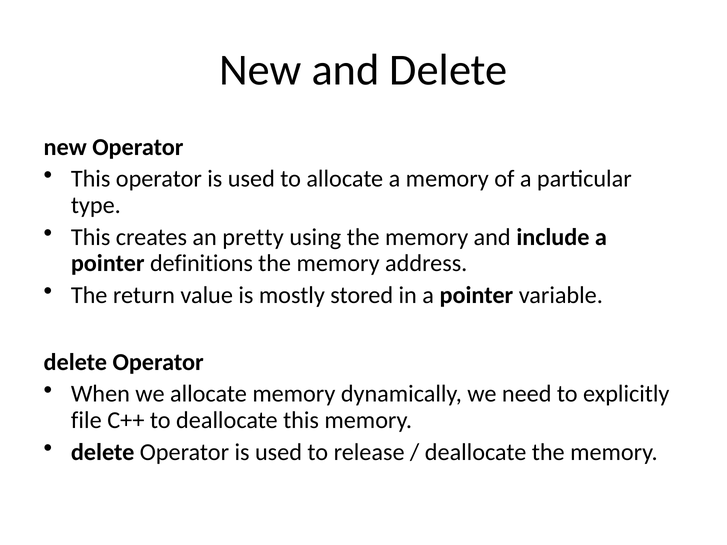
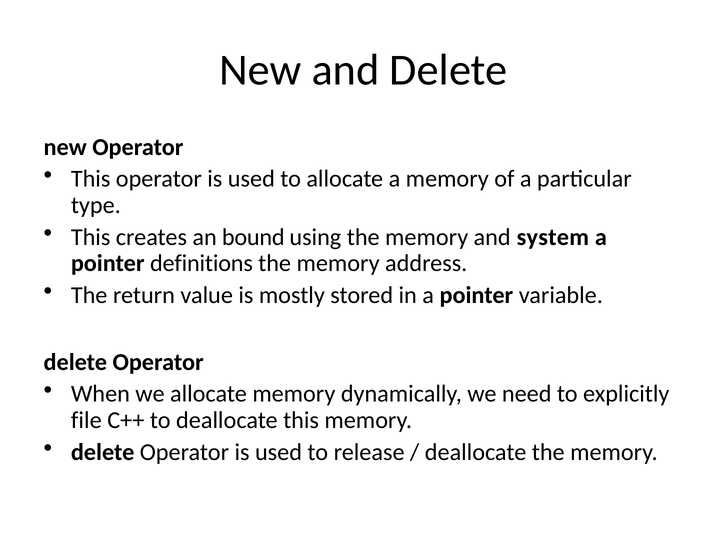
pretty: pretty -> bound (253, 237)
include: include -> system (553, 237)
